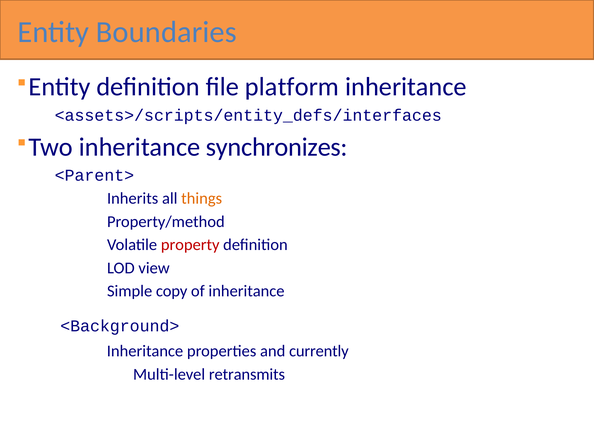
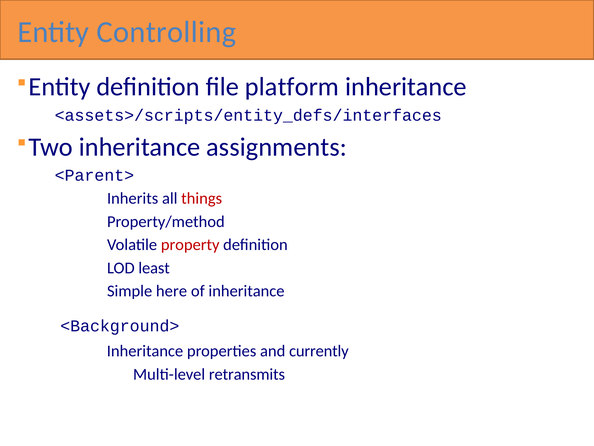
Boundaries: Boundaries -> Controlling (166, 32)
synchronizes: synchronizes -> assignments (277, 147)
things colour: orange -> red (202, 198)
view: view -> least (154, 268)
copy: copy -> here (172, 291)
